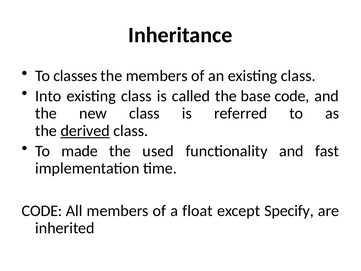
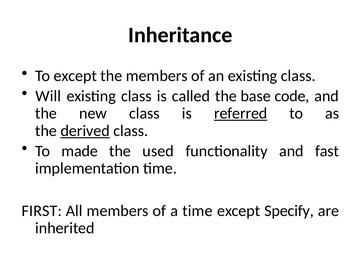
To classes: classes -> except (75, 76)
Into: Into -> Will (48, 96)
referred underline: none -> present (241, 113)
CODE: CODE -> FIRST (42, 211)
a float: float -> time (198, 211)
